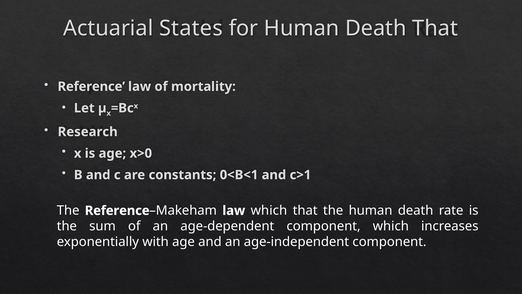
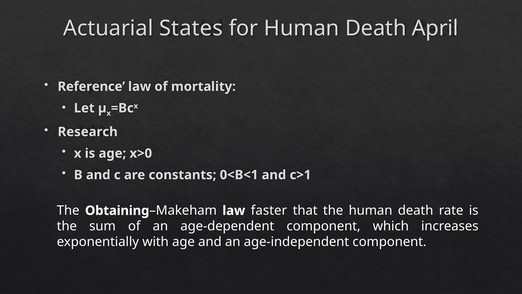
Death That: That -> April (435, 28)
The Reference: Reference -> Obtaining (117, 210)
law which: which -> faster (269, 210)
